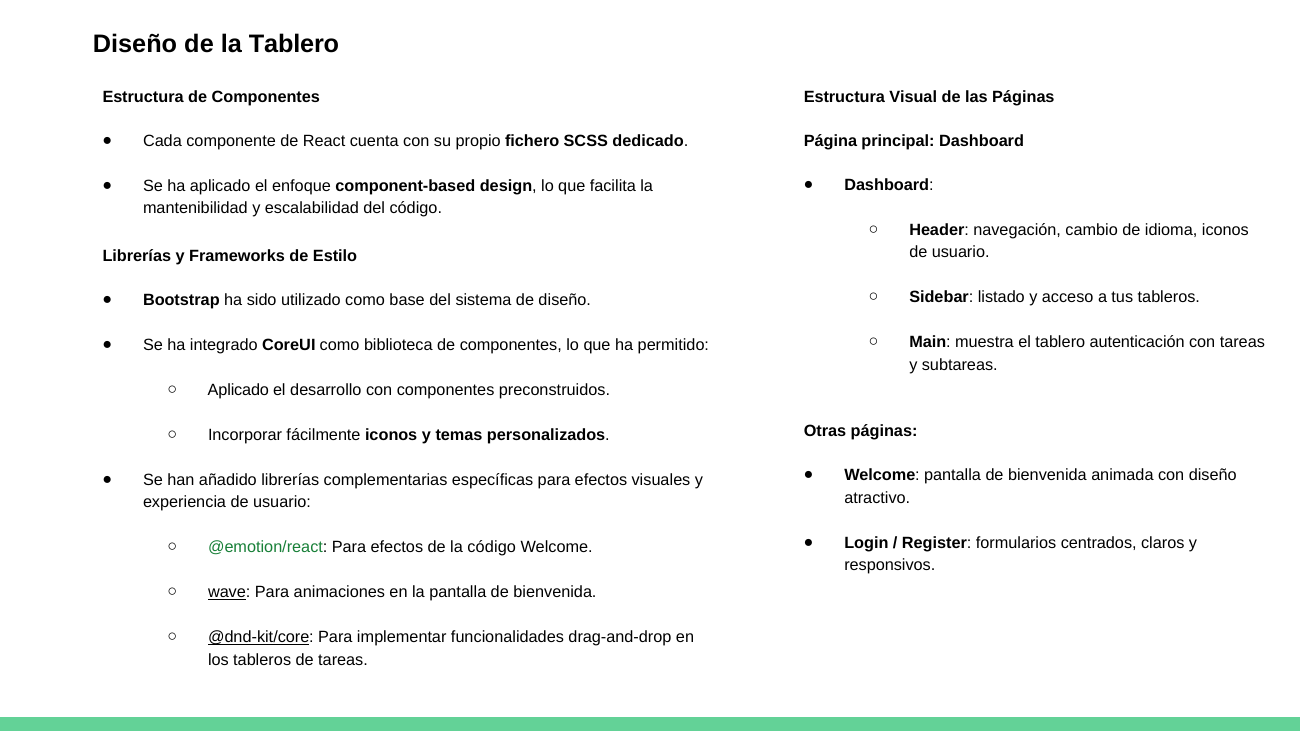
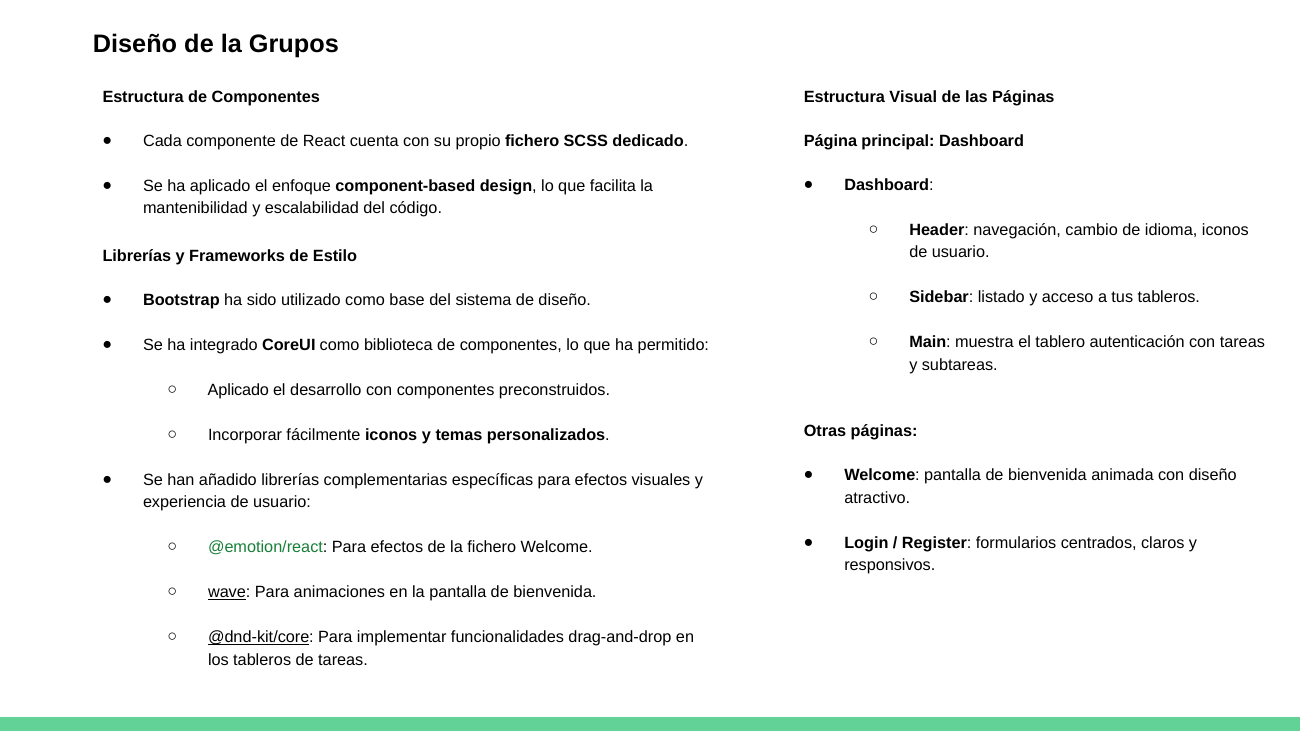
la Tablero: Tablero -> Grupos (294, 44)
la código: código -> fichero (492, 548)
